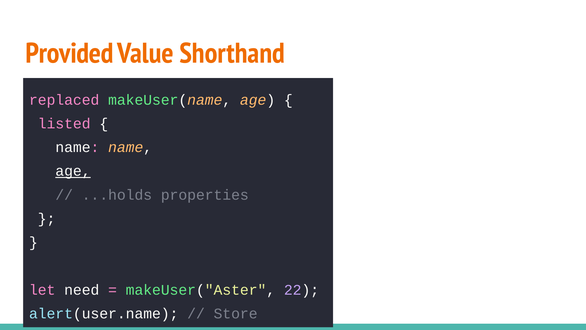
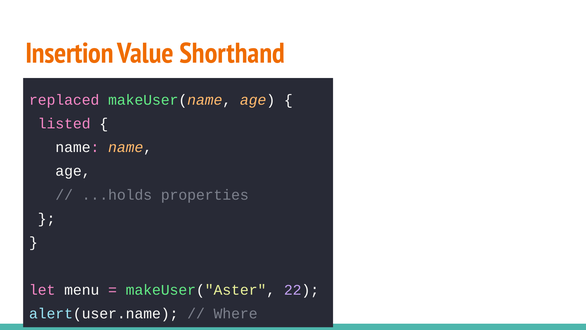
Provided: Provided -> Insertion (69, 53)
age underline: present -> none (73, 171)
need: need -> menu (82, 290)
Store: Store -> Where (236, 313)
